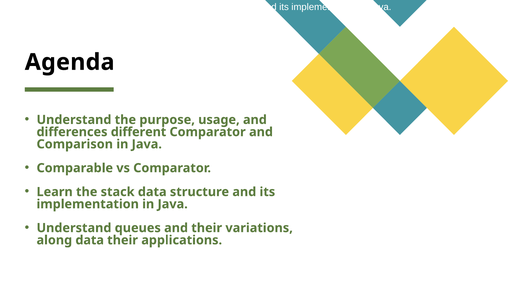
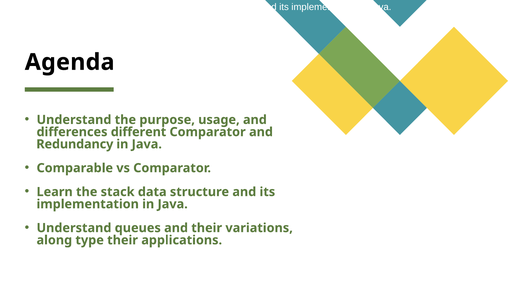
Comparison: Comparison -> Redundancy (75, 144)
along data: data -> type (90, 240)
